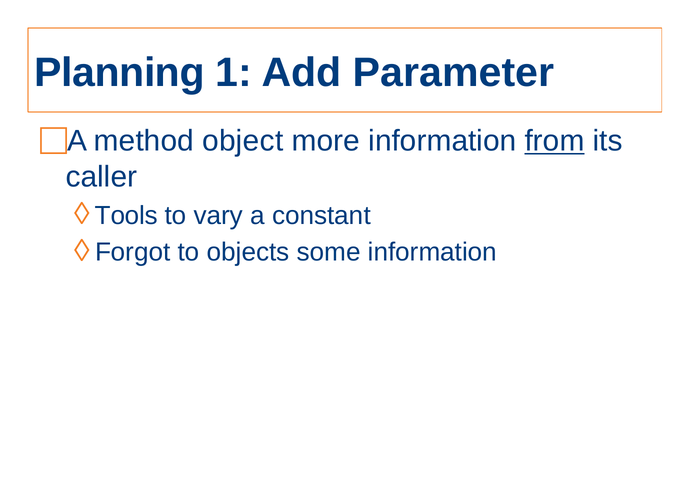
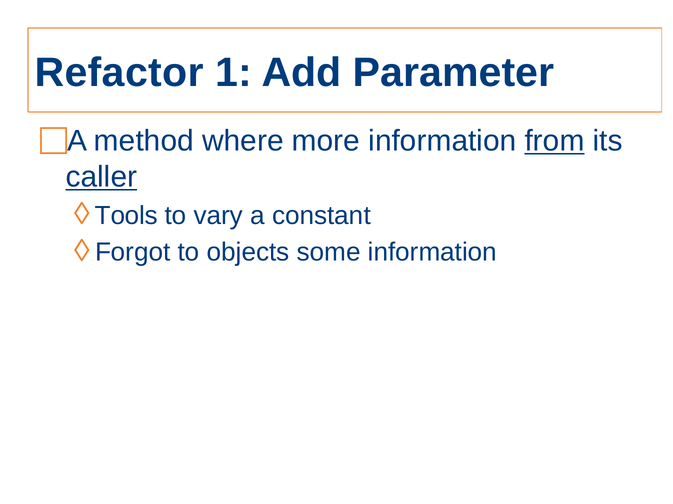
Planning: Planning -> Refactor (119, 73)
object: object -> where (243, 141)
caller underline: none -> present (101, 177)
